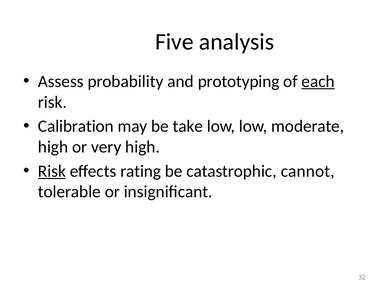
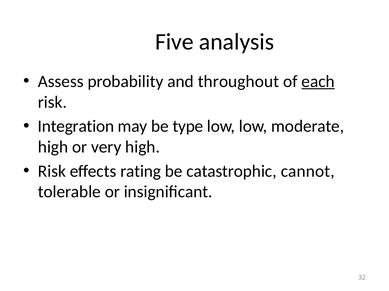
prototyping: prototyping -> throughout (238, 82)
Calibration: Calibration -> Integration (76, 127)
take: take -> type (188, 127)
Risk underline: present -> none (52, 172)
